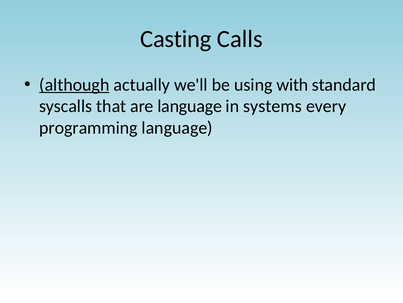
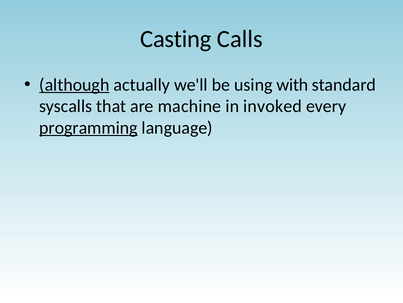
are language: language -> machine (189, 106)
systems: systems -> invoked (273, 106)
programming underline: none -> present (88, 128)
